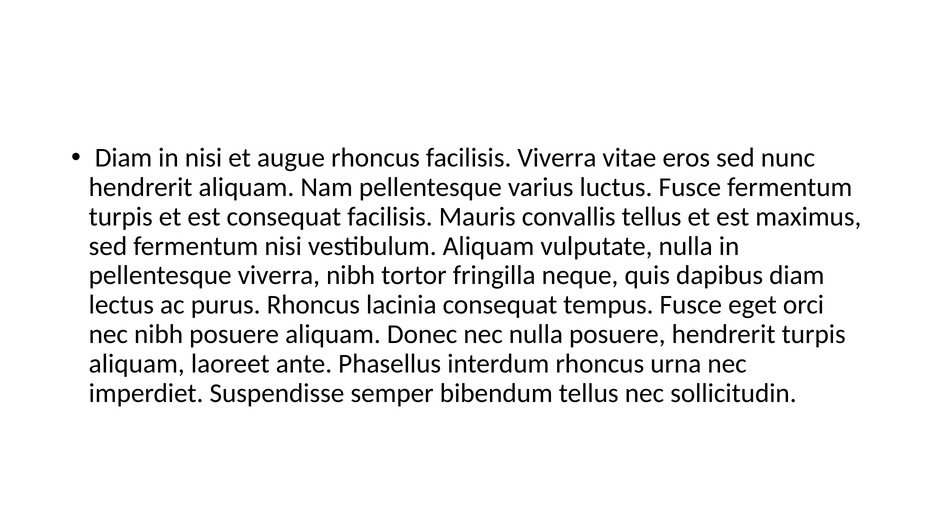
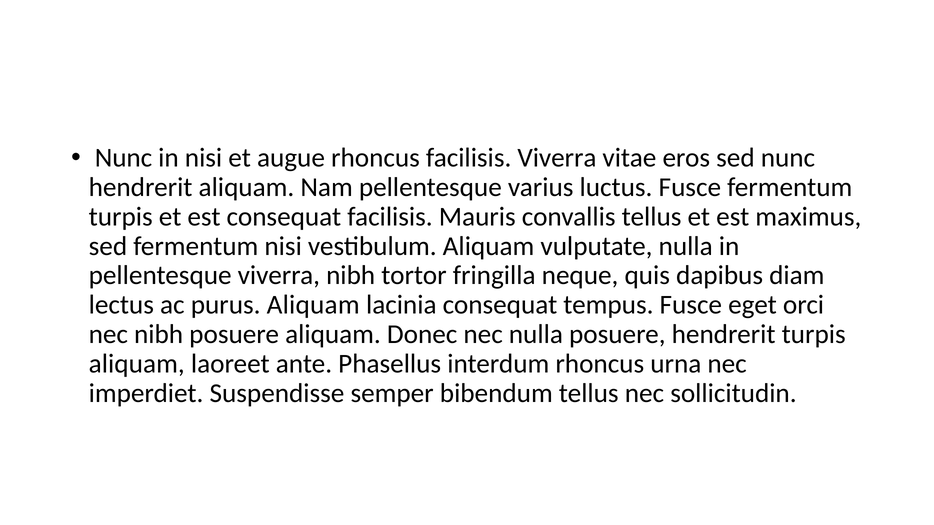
Diam: Diam -> Nunc (123, 158)
purus Rhoncus: Rhoncus -> Aliquam (313, 305)
